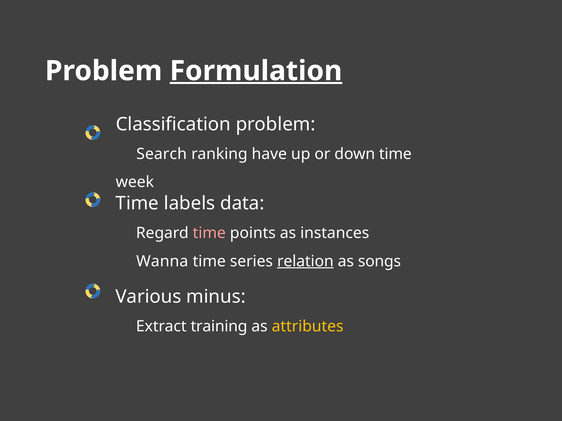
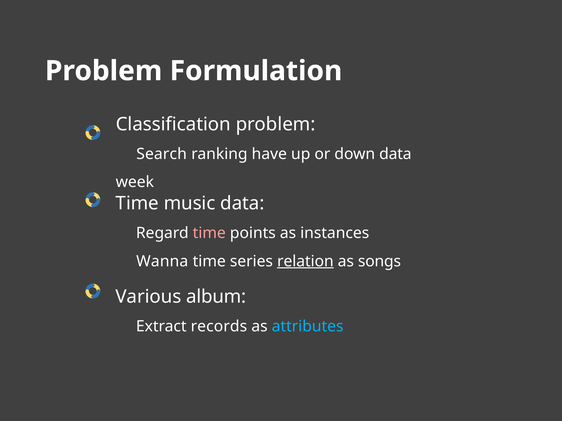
Formulation underline: present -> none (256, 71)
down time: time -> data (395, 154)
labels: labels -> music (190, 204)
minus: minus -> album (216, 297)
training: training -> records (219, 327)
attributes colour: yellow -> light blue (308, 327)
